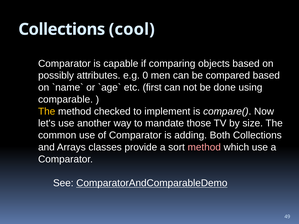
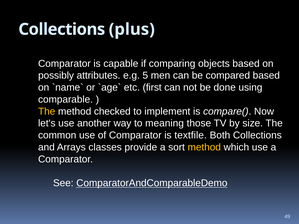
cool: cool -> plus (132, 29)
0: 0 -> 5 (145, 76)
mandate: mandate -> meaning (165, 123)
adding: adding -> textfile (191, 135)
method colour: pink -> yellow (204, 147)
